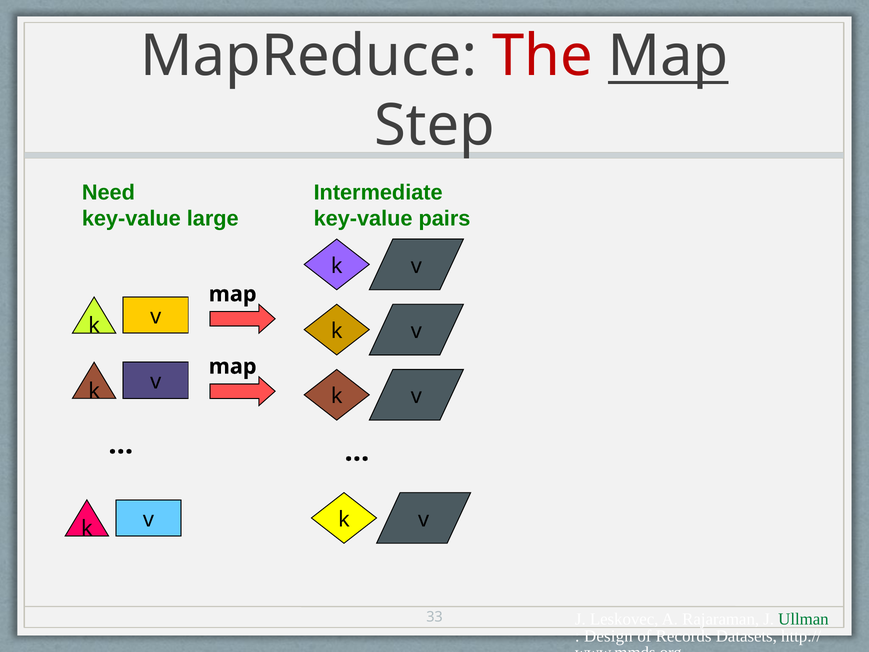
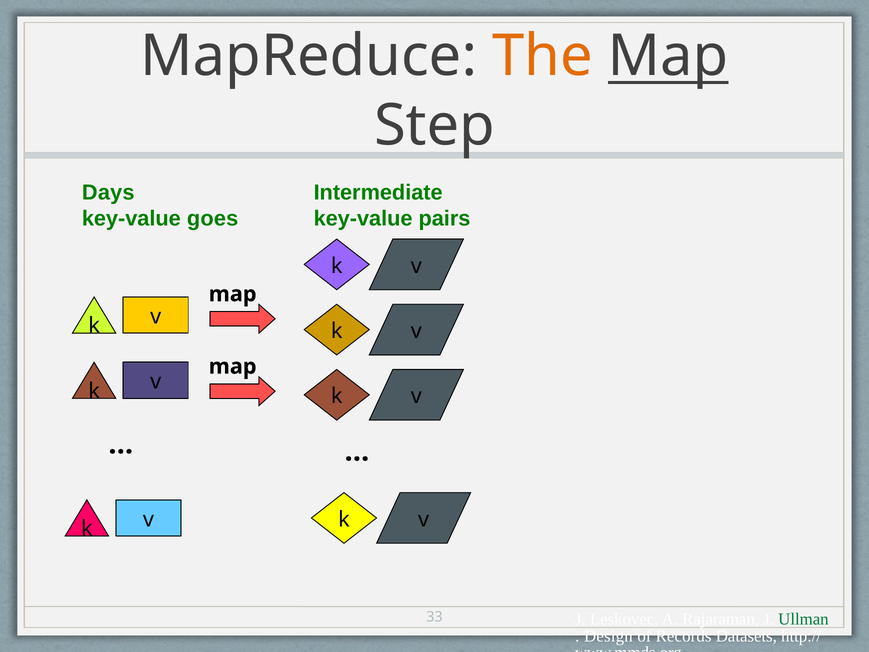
The colour: red -> orange (542, 56)
Need: Need -> Days (108, 193)
large: large -> goes (213, 219)
